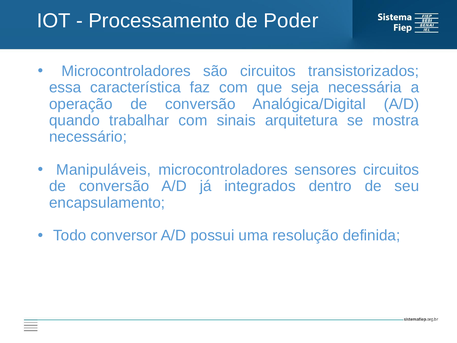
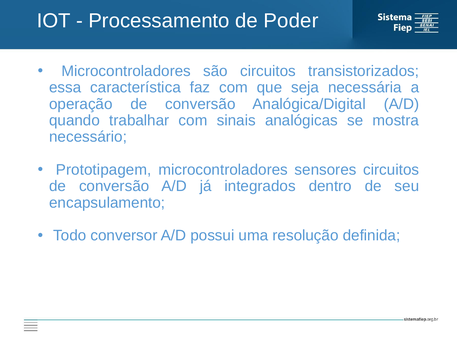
arquitetura: arquitetura -> analógicas (301, 120)
Manipuláveis: Manipuláveis -> Prototipagem (104, 170)
